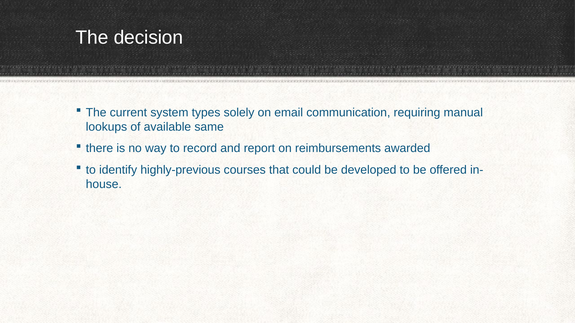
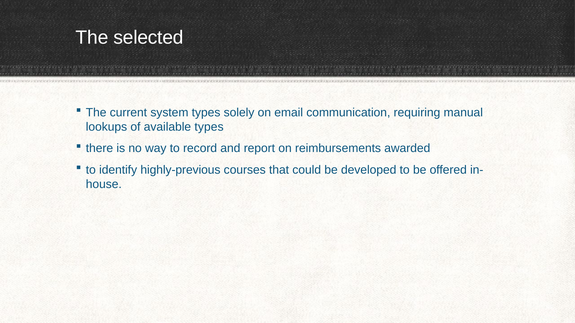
decision: decision -> selected (149, 38)
available same: same -> types (209, 127)
